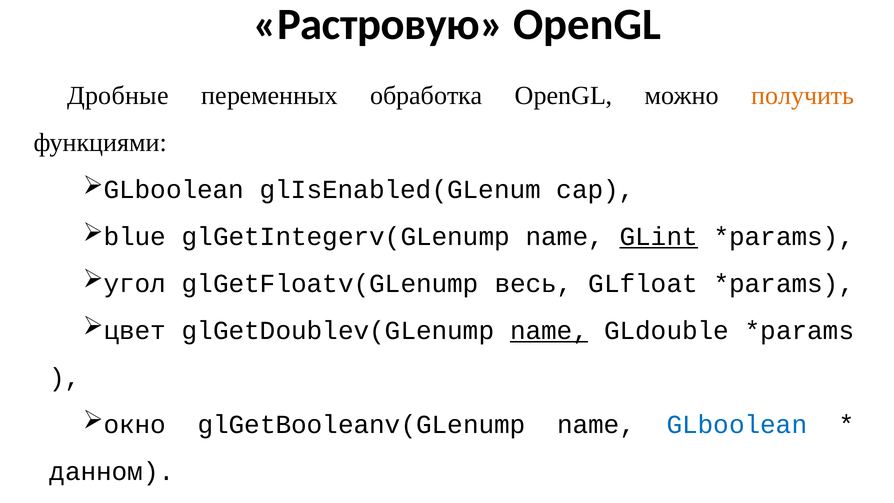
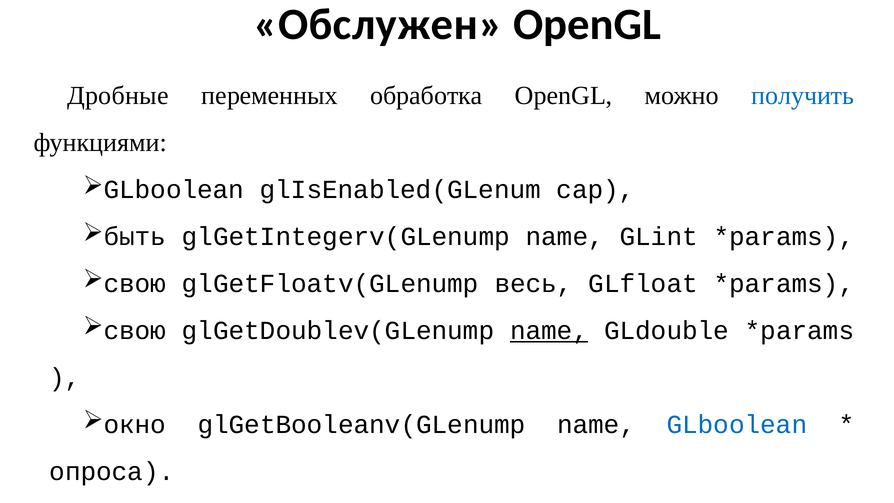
Растровую: Растровую -> Обслужен (378, 24)
получить colour: orange -> blue (803, 96)
blue: blue -> быть (135, 237)
GLint underline: present -> none (659, 237)
угол: угол -> свою (135, 284)
цвет: цвет -> свою (135, 330)
данном: данном -> опроса (112, 471)
